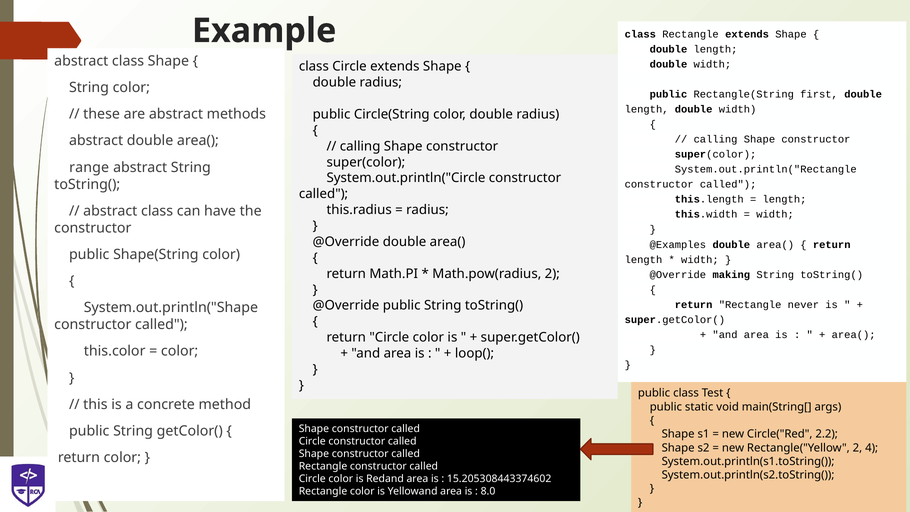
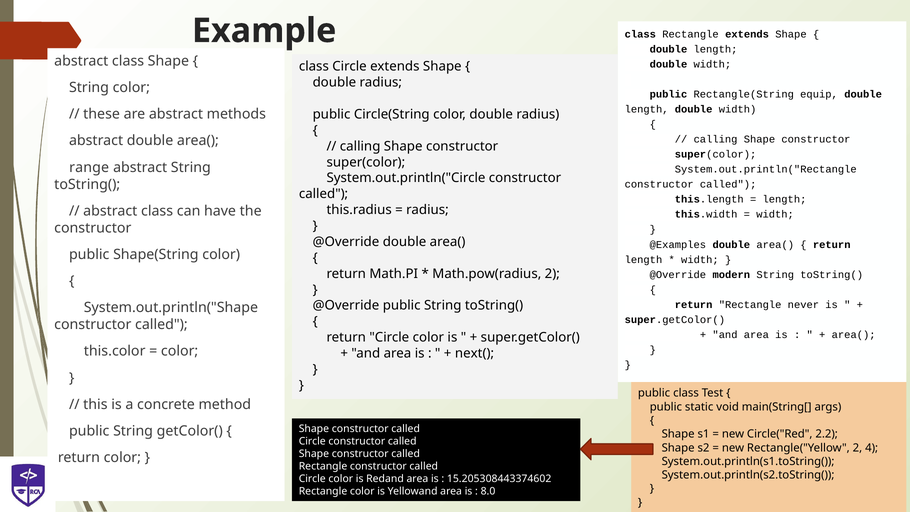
first: first -> equip (819, 94)
making: making -> modern (731, 275)
loop(: loop( -> next( (475, 353)
